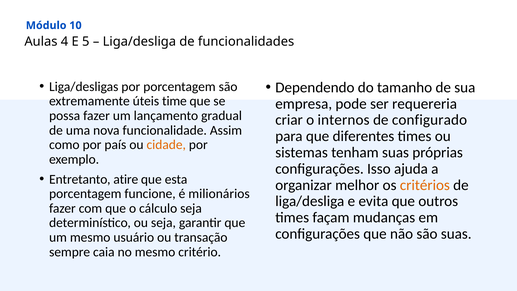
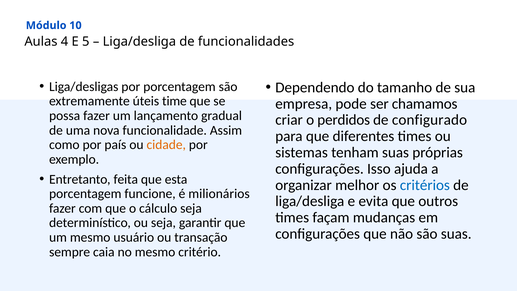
requereria: requereria -> chamamos (425, 104)
internos: internos -> perdidos (344, 120)
atire: atire -> feita (126, 179)
critérios colour: orange -> blue (425, 185)
